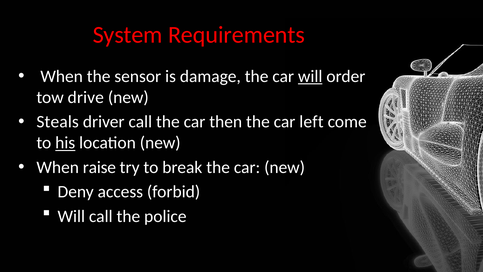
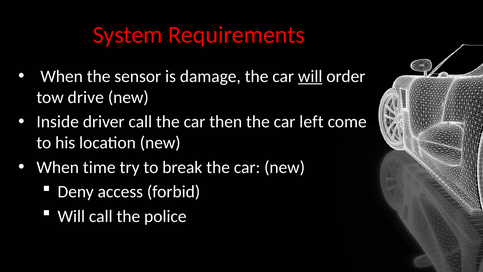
Steals: Steals -> Inside (58, 122)
his underline: present -> none (65, 143)
raise: raise -> time (99, 167)
